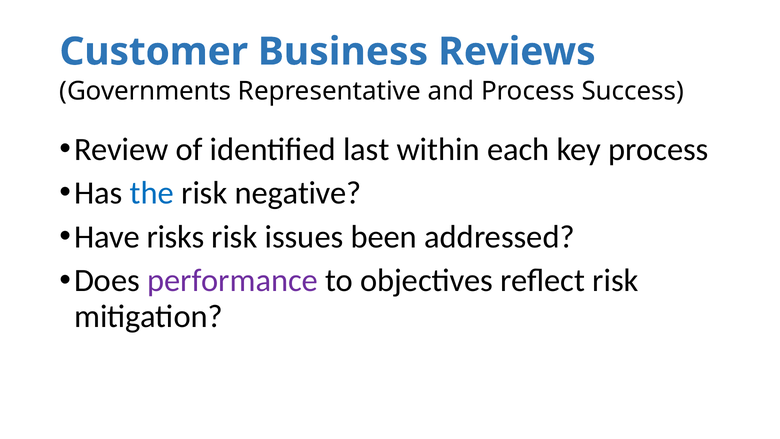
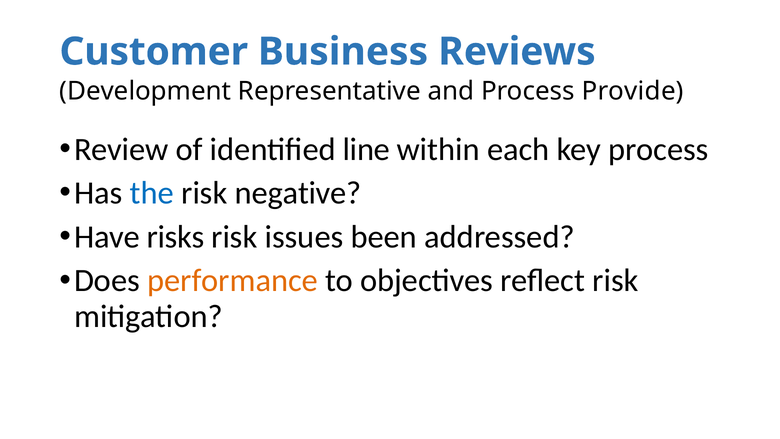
Governments: Governments -> Development (145, 91)
Success: Success -> Provide (633, 91)
last: last -> line (366, 149)
performance colour: purple -> orange (233, 281)
